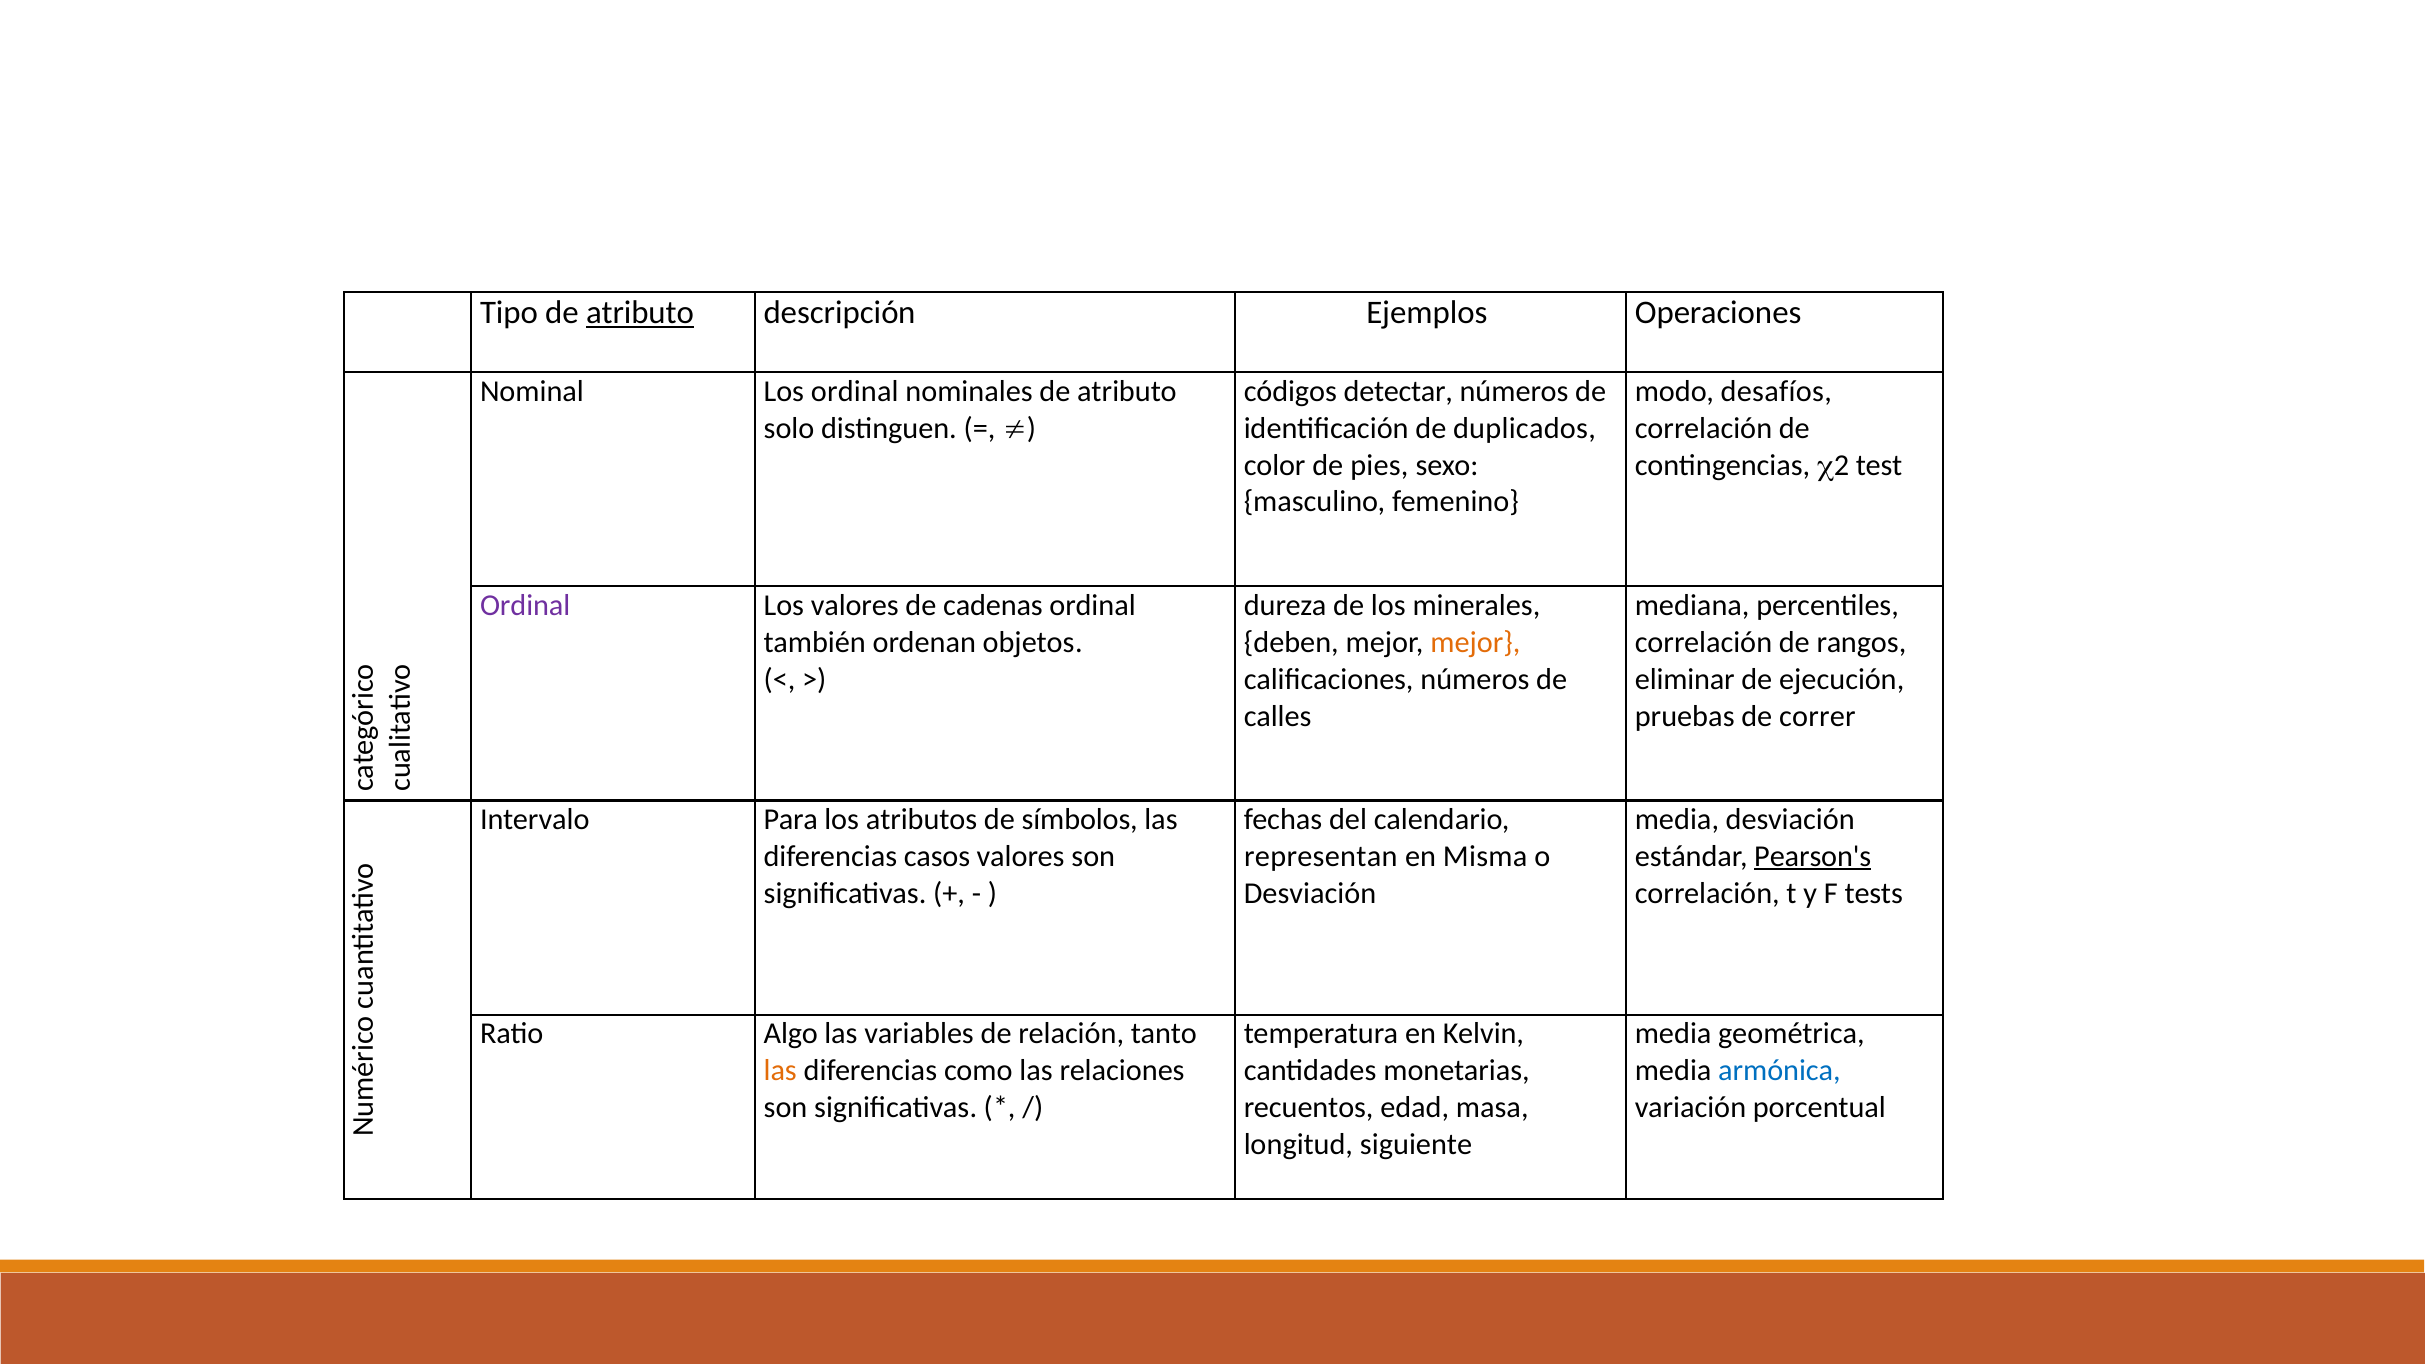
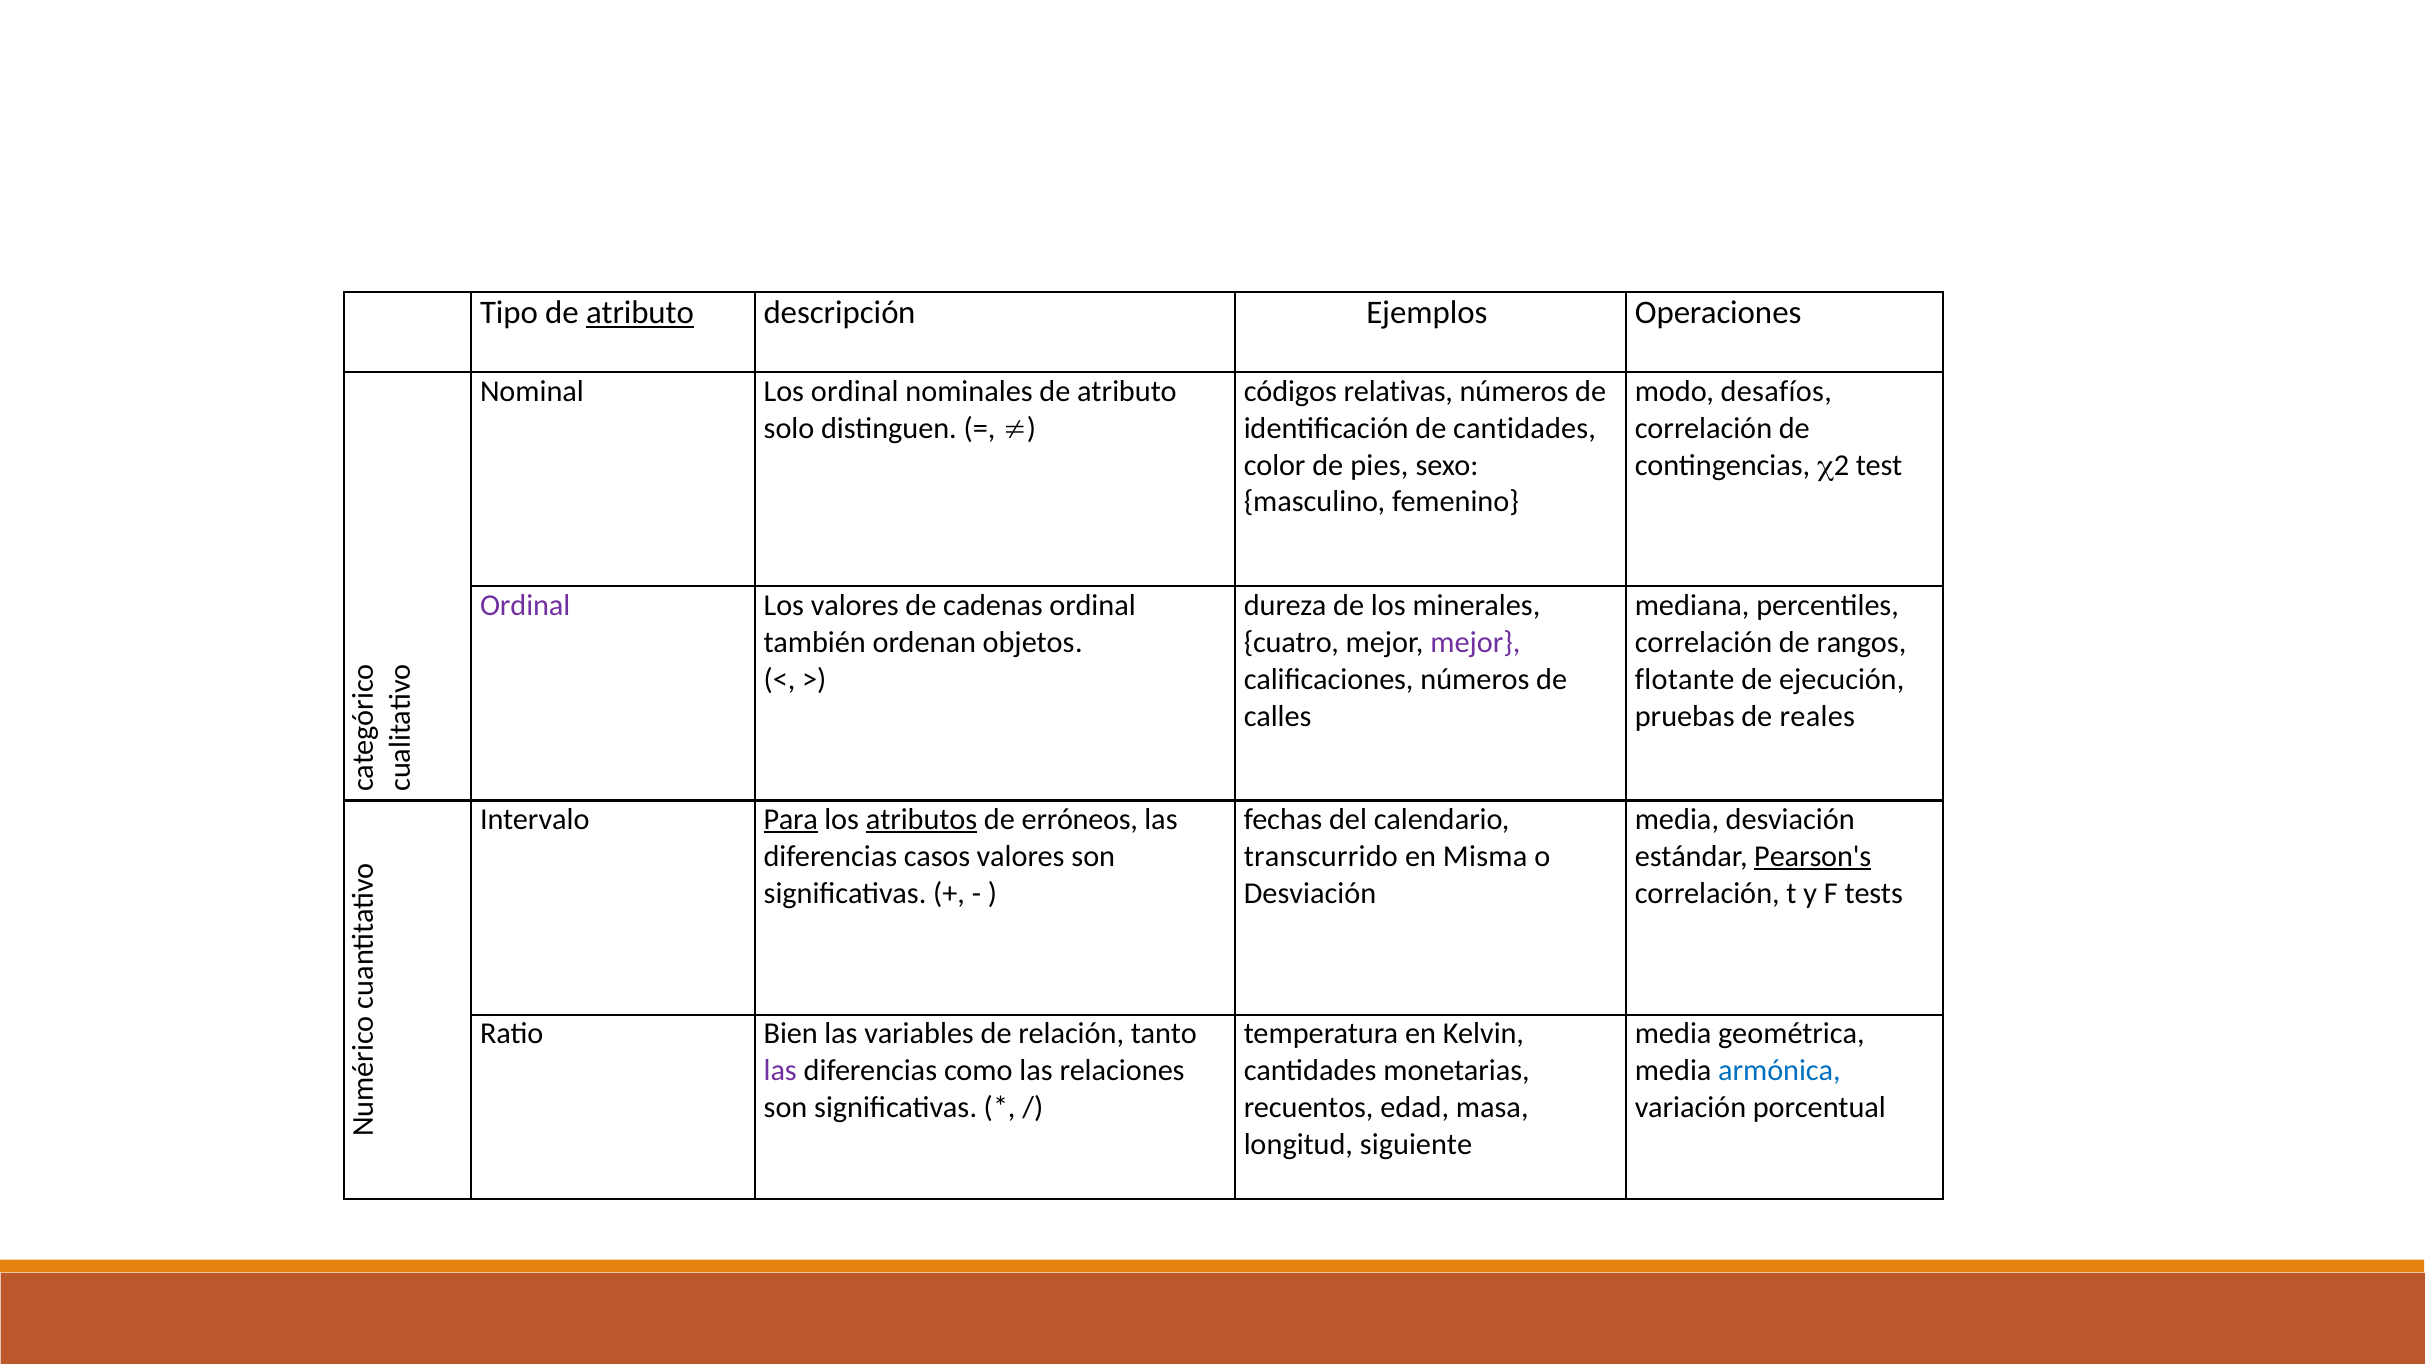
detectar: detectar -> relativas (1398, 391)
de duplicados: duplicados -> cantidades (1525, 428)
deben: deben -> cuatro (1291, 642)
mejor colour: orange -> purple (1475, 642)
eliminar: eliminar -> flotante (1685, 679)
correr: correr -> reales (1817, 716)
Para underline: none -> present (791, 819)
atributos underline: none -> present (922, 819)
símbolos: símbolos -> erróneos (1080, 819)
representan: representan -> transcurrido (1321, 856)
Algo: Algo -> Bien (791, 1033)
las colour: orange -> purple (780, 1070)
